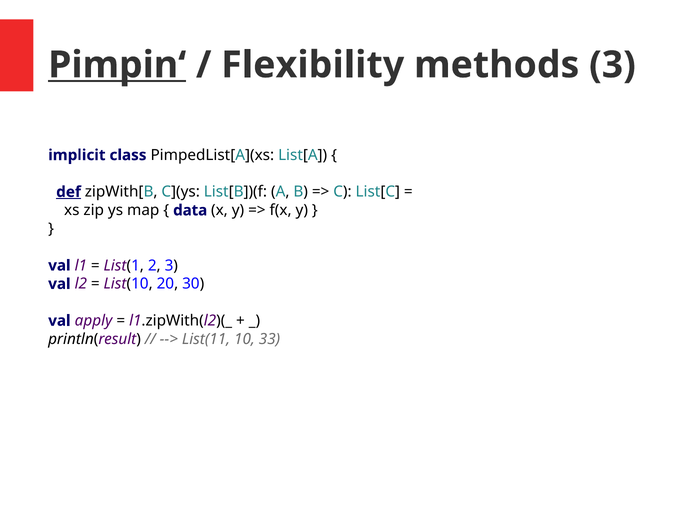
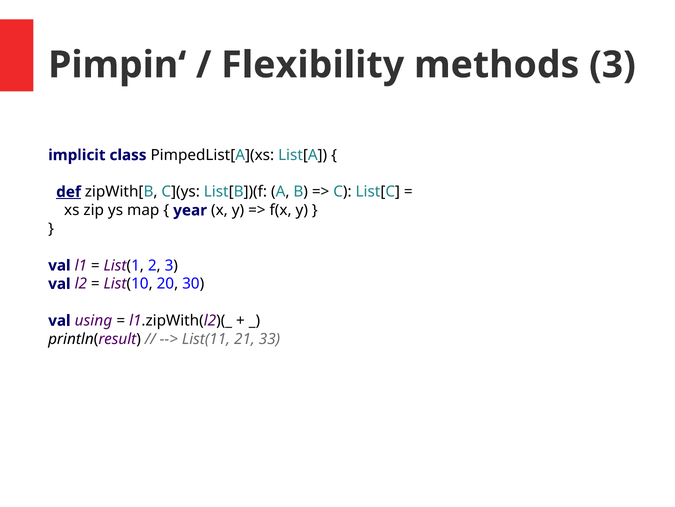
Pimpin‘ underline: present -> none (117, 65)
data: data -> year (190, 210)
apply: apply -> using (93, 320)
10: 10 -> 21 (244, 339)
